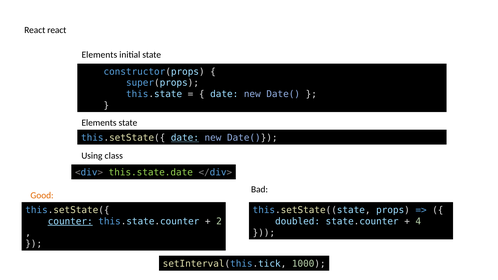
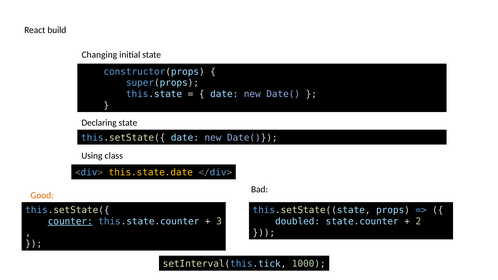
React react: react -> build (57, 30)
Elements: Elements -> Changing (99, 55)
Elements: Elements -> Declaring (99, 123)
date underline: present -> none (185, 138)
this.state.date colour: light green -> yellow (151, 173)
2: 2 -> 3 (219, 221)
4: 4 -> 2 (418, 221)
